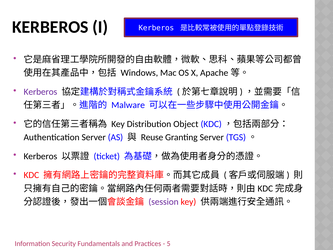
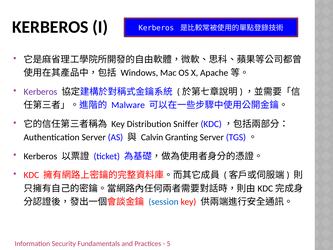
Object: Object -> Sniffer (186, 124)
Reuse: Reuse -> Calvin (152, 137)
session colour: purple -> blue (164, 202)
